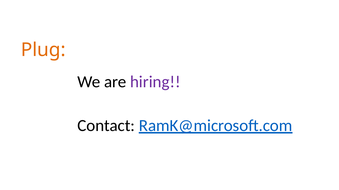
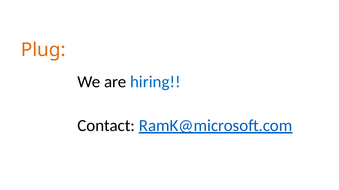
hiring colour: purple -> blue (155, 82)
